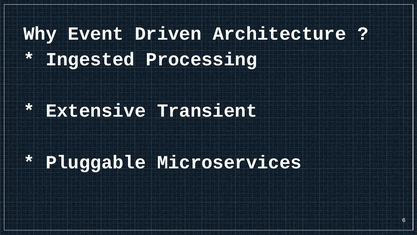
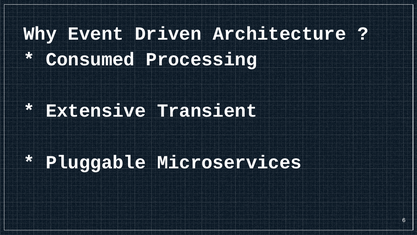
Ingested: Ingested -> Consumed (90, 59)
